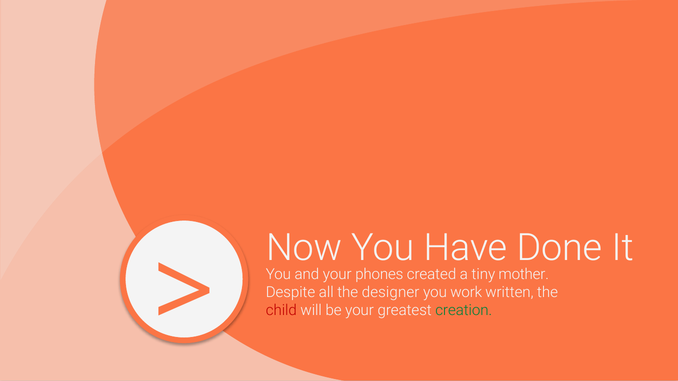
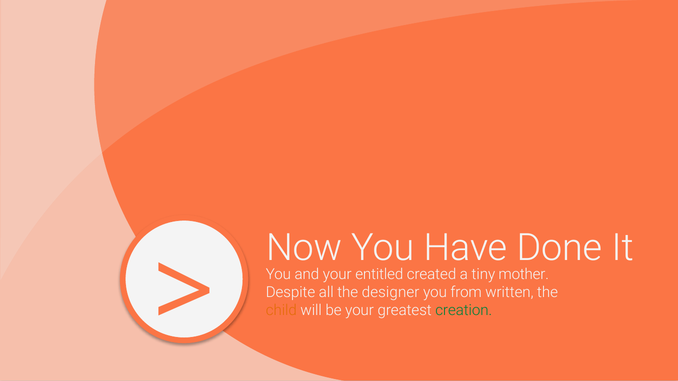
phones: phones -> entitled (379, 274)
work: work -> from (466, 292)
child colour: red -> orange (281, 310)
